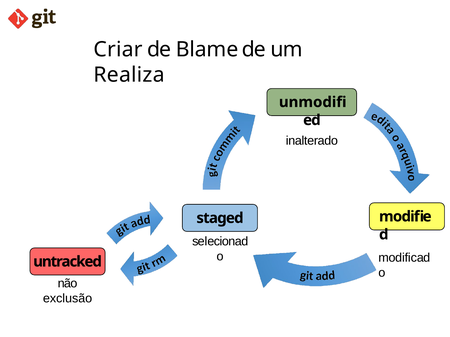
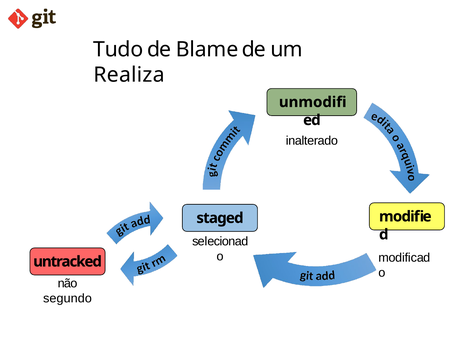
Criar: Criar -> Tudo (118, 49)
exclusão: exclusão -> segundo (67, 299)
